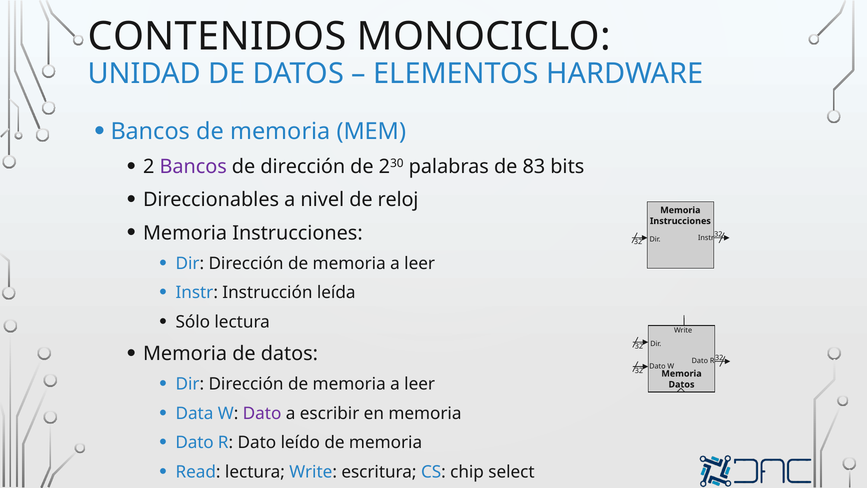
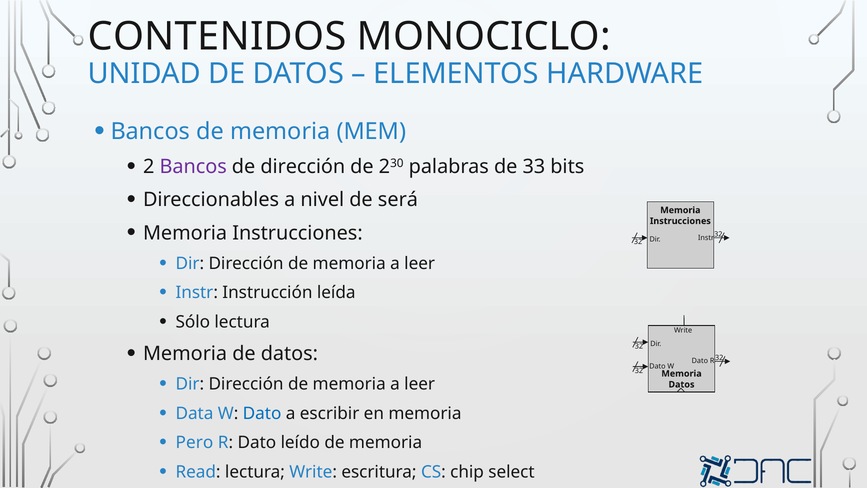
83: 83 -> 33 (534, 167)
reloj: reloj -> será (398, 200)
Dato colour: purple -> blue (262, 413)
Dato: Dato -> Pero (194, 442)
